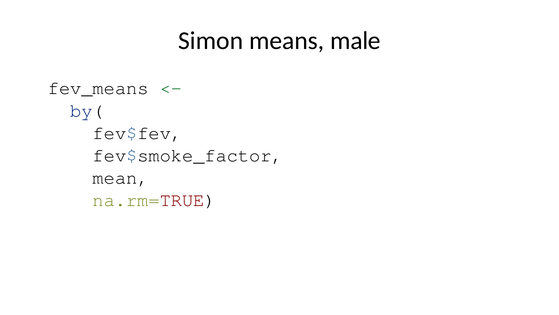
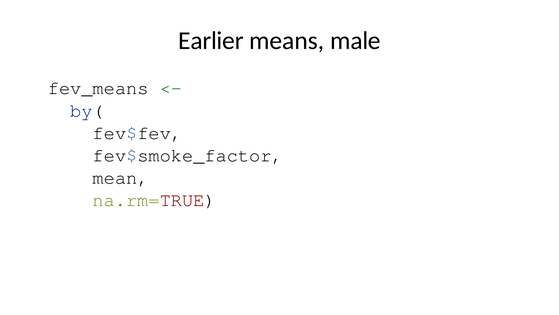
Simon: Simon -> Earlier (211, 41)
